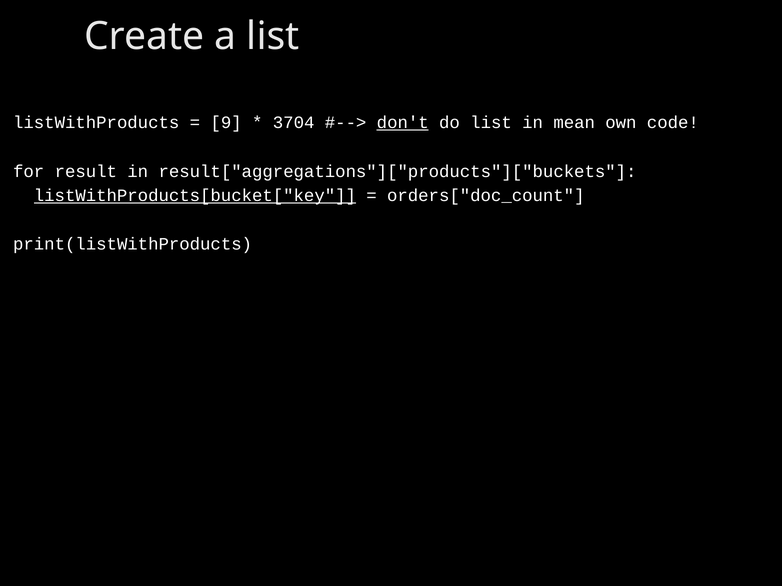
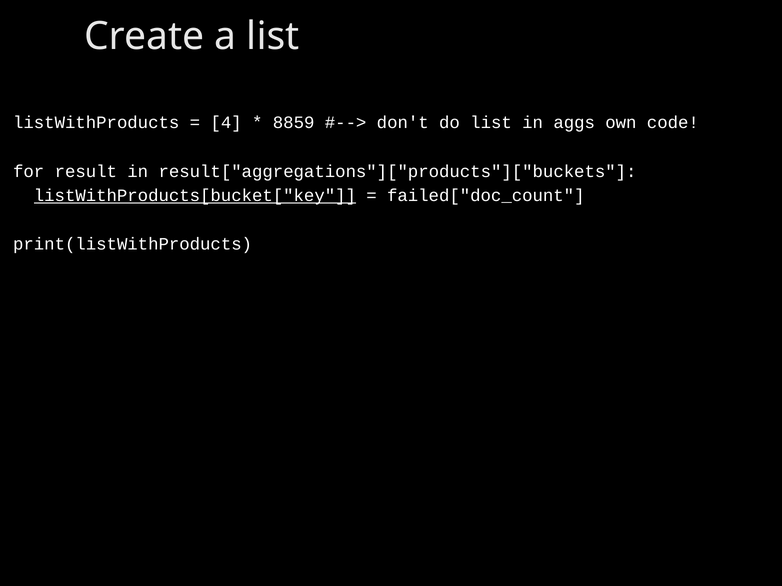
9: 9 -> 4 (226, 123)
3704: 3704 -> 8859 (294, 123)
don't underline: present -> none (403, 123)
mean: mean -> aggs (574, 123)
orders["doc_count: orders["doc_count -> failed["doc_count (486, 196)
